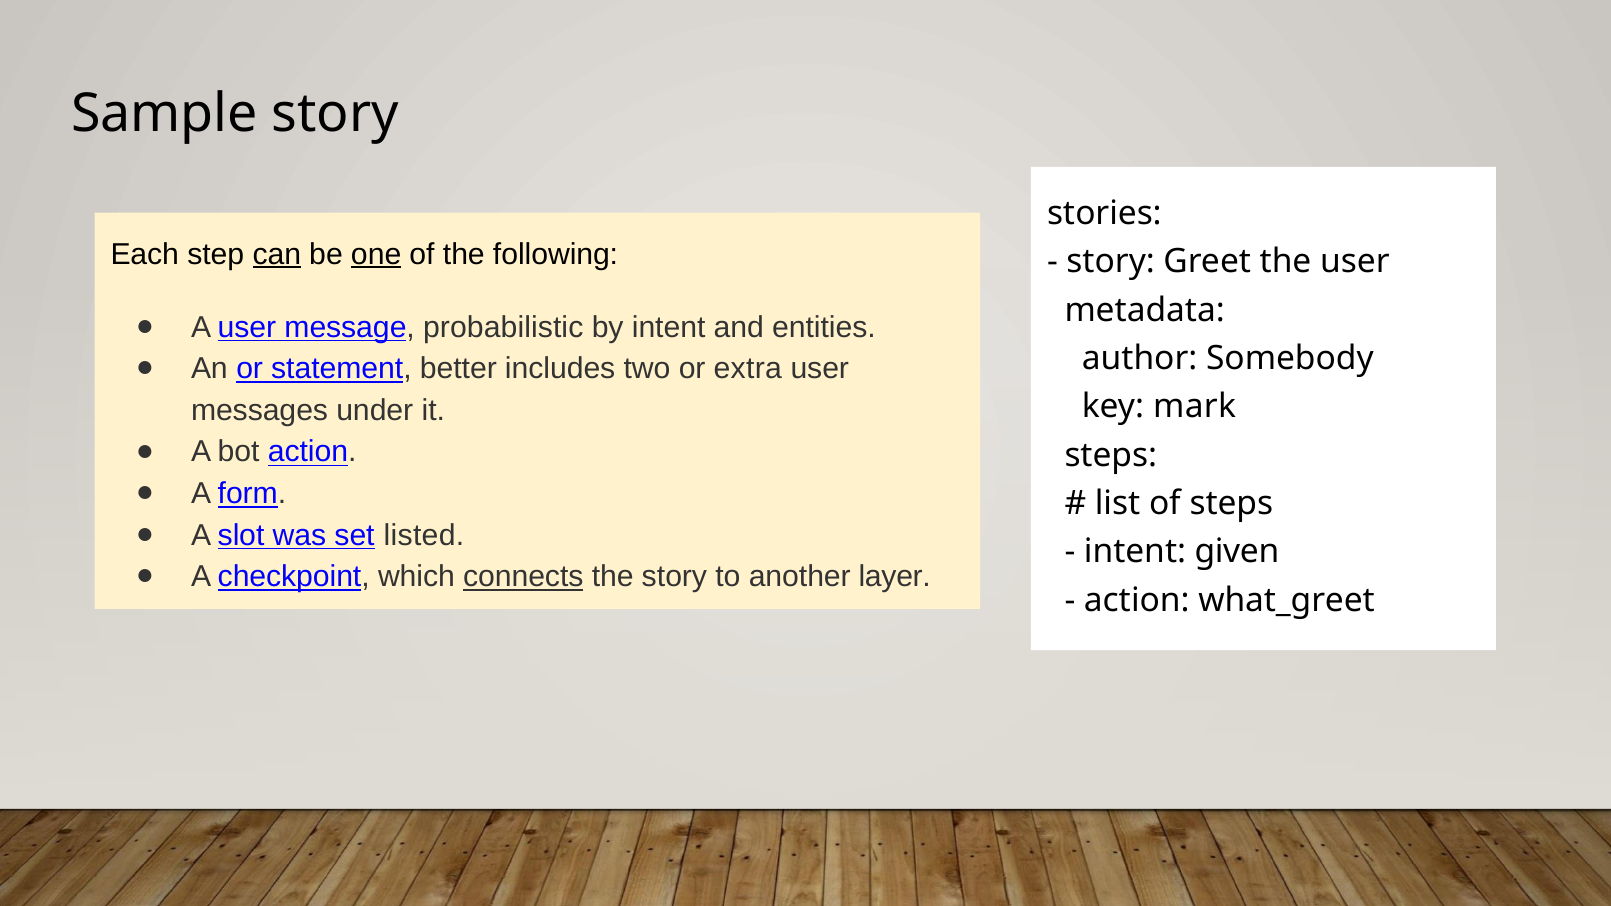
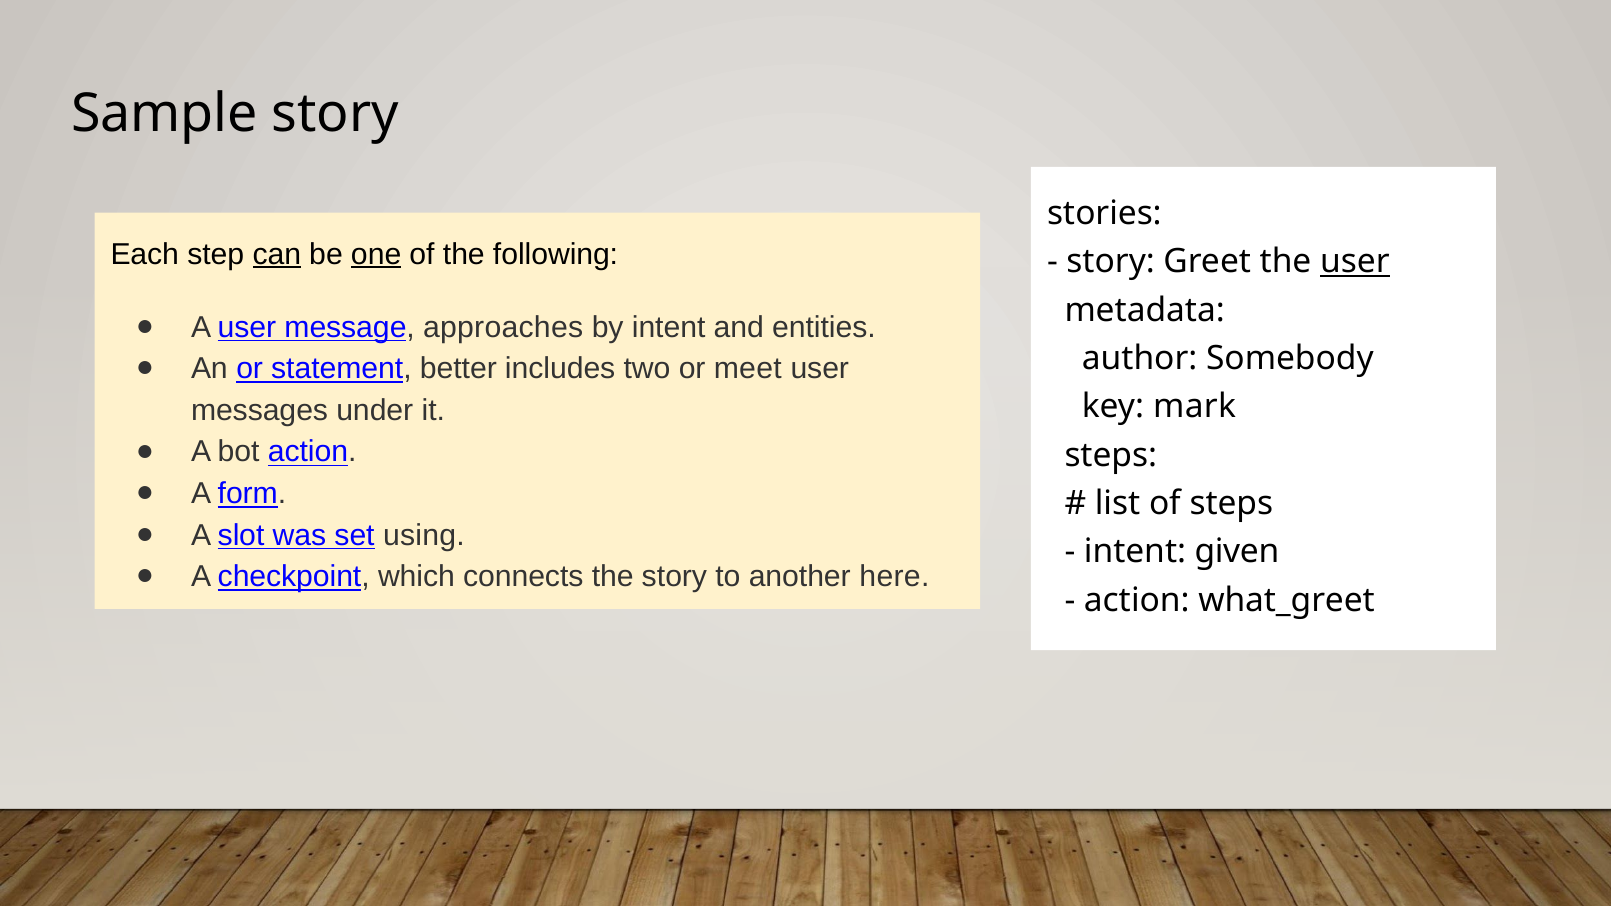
user underline: none -> present (1355, 262)
probabilistic: probabilistic -> approaches (503, 327)
extra: extra -> meet (748, 369)
listed: listed -> using (424, 535)
connects underline: present -> none (523, 577)
layer: layer -> here (894, 577)
